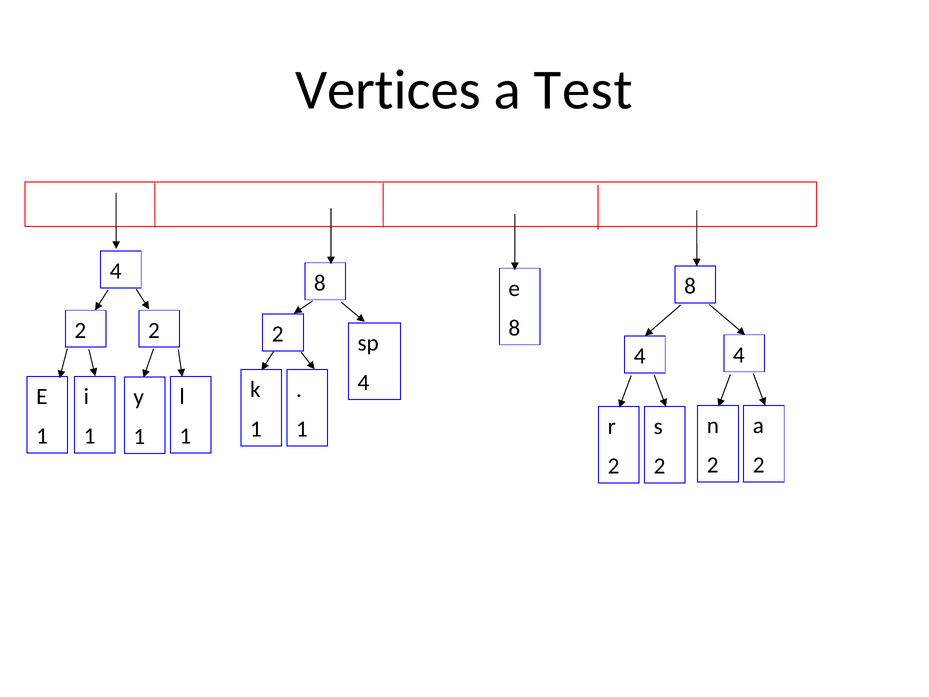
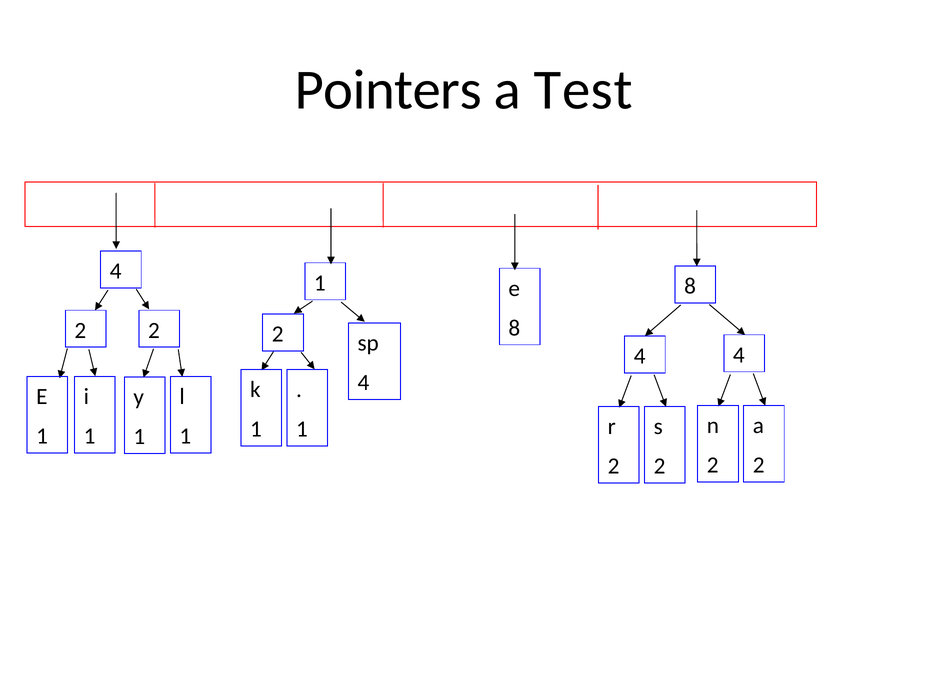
Vertices: Vertices -> Pointers (388, 90)
4 8: 8 -> 1 (320, 283)
